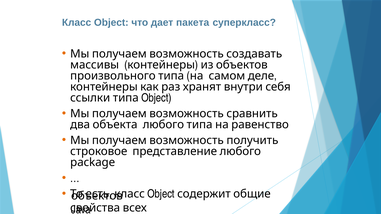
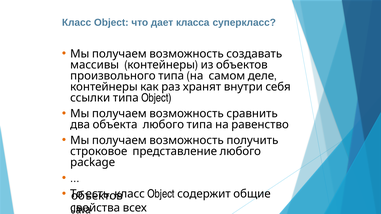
пакета: пакета -> класса (193, 23)
